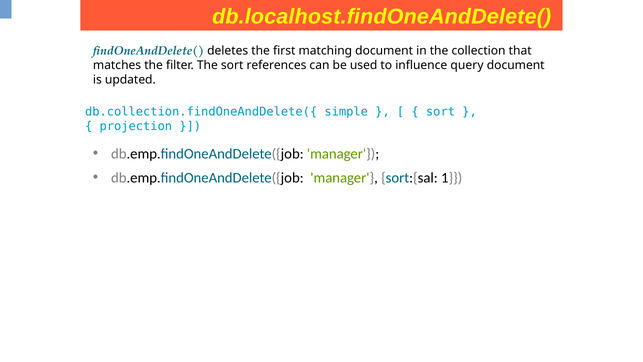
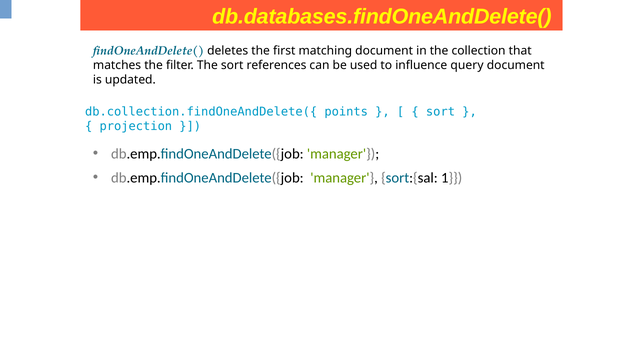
db.localhost.findOneAndDelete(: db.localhost.findOneAndDelete( -> db.databases.findOneAndDelete( (382, 17)
simple: simple -> points (346, 112)
